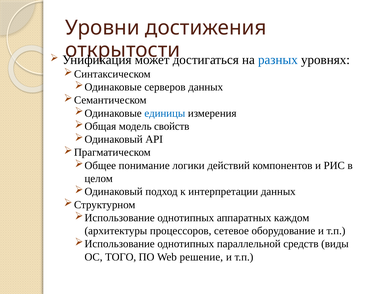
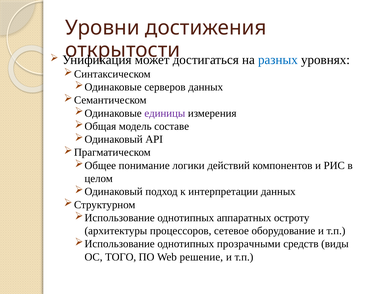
единицы colour: blue -> purple (165, 113)
свойств: свойств -> составе (172, 126)
каждом: каждом -> остроту (292, 217)
параллельной: параллельной -> прозрачными (249, 243)
